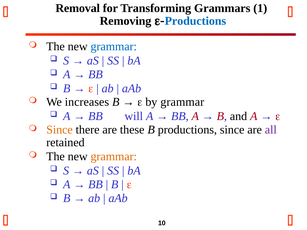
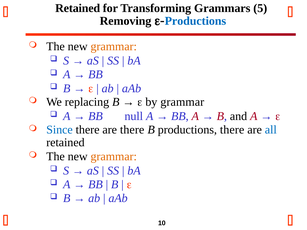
Removal: Removal -> Retained (78, 8)
1: 1 -> 5 (260, 8)
grammar colour: blue -> orange (114, 47)
increases: increases -> replacing (87, 102)
will: will -> null (134, 116)
Since colour: orange -> blue (59, 130)
are these: these -> there (132, 130)
productions since: since -> there (232, 130)
all colour: purple -> blue (271, 130)
